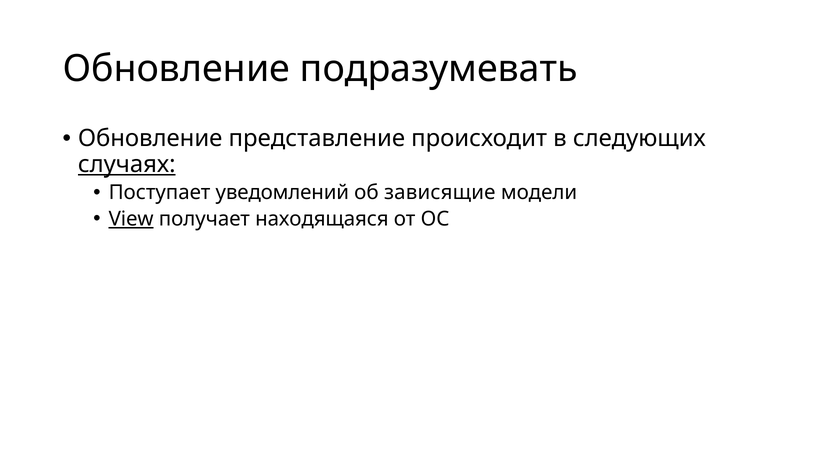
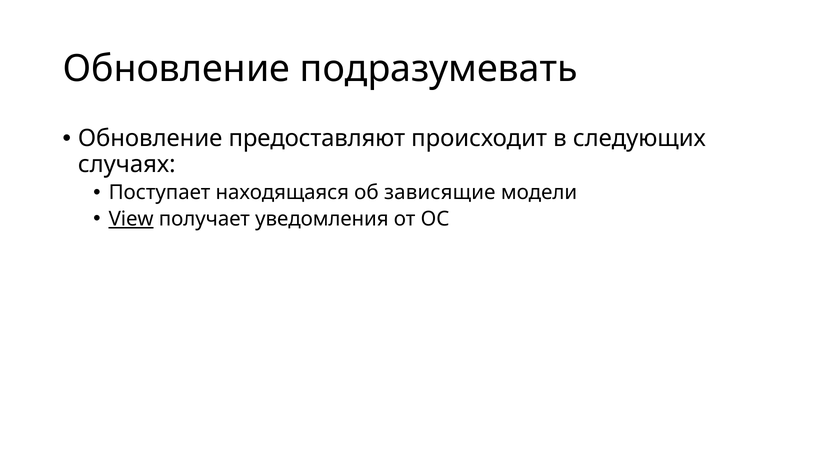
представление: представление -> предоставляют (317, 139)
случаях underline: present -> none (127, 164)
уведомлений: уведомлений -> находящаяся (282, 193)
находящаяся: находящаяся -> уведомления (322, 219)
